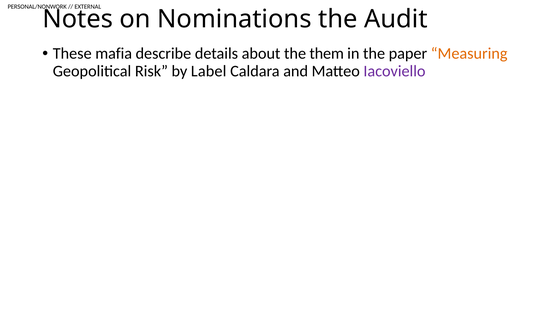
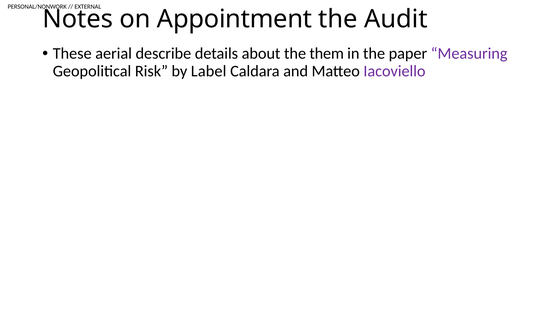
Nominations: Nominations -> Appointment (235, 19)
mafia: mafia -> aerial (114, 54)
Measuring colour: orange -> purple (469, 54)
